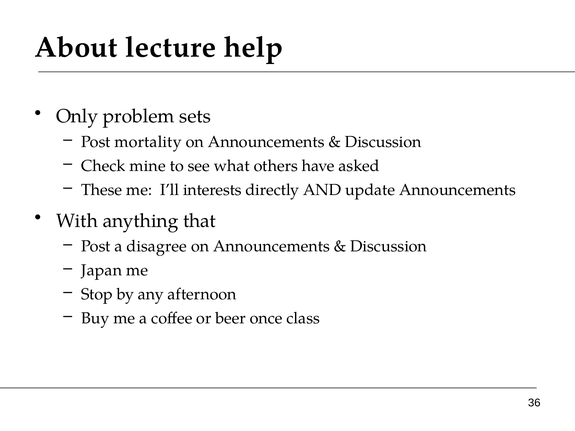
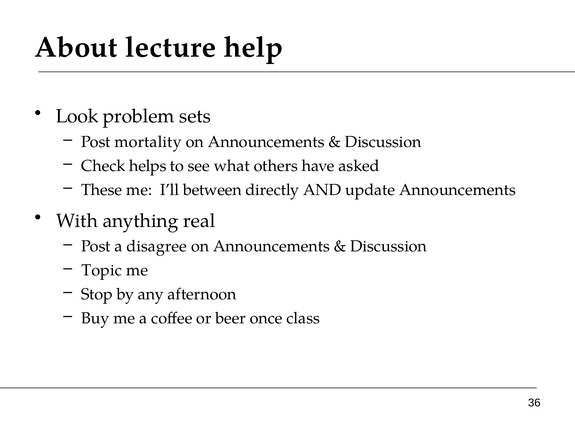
Only: Only -> Look (77, 116)
mine: mine -> helps (148, 166)
interests: interests -> between (212, 190)
that: that -> real (199, 221)
Japan: Japan -> Topic (102, 270)
